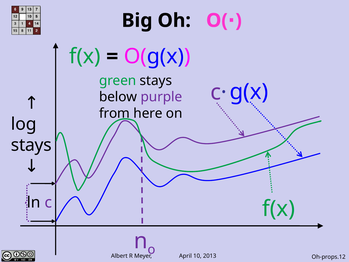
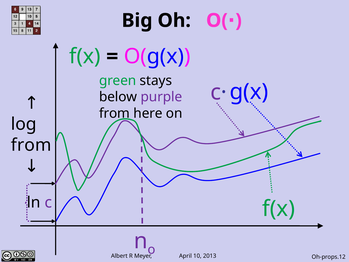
stays: stays -> from (31, 145)
